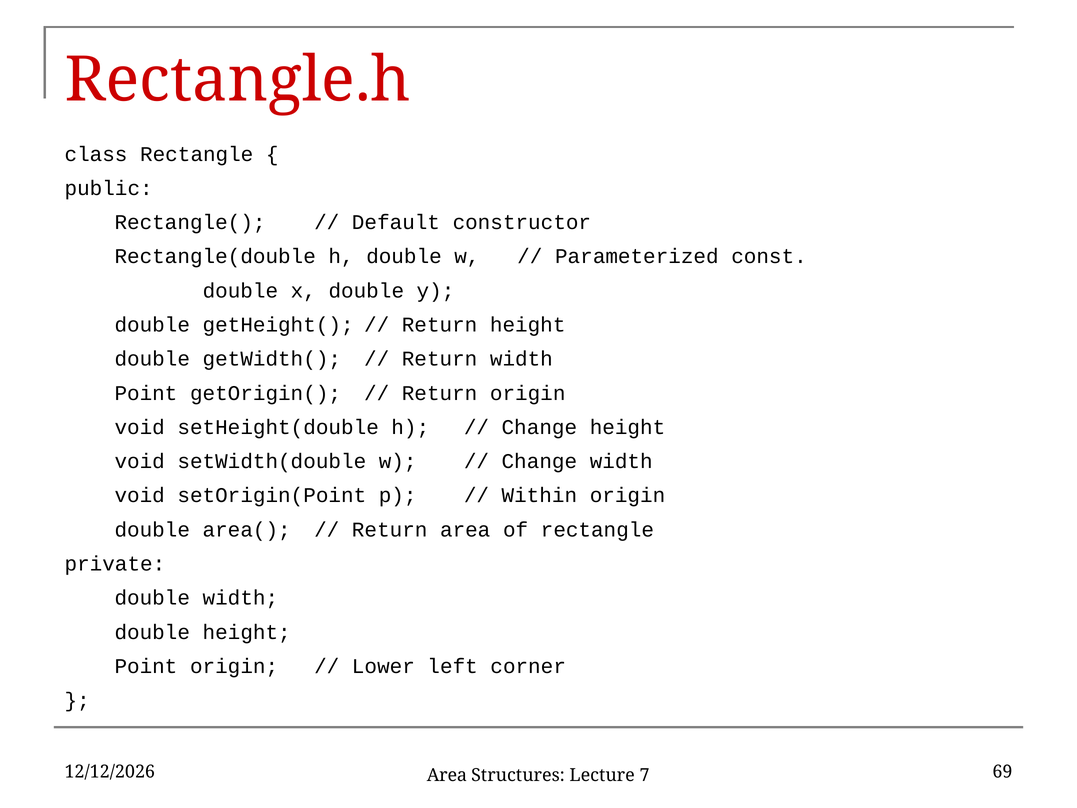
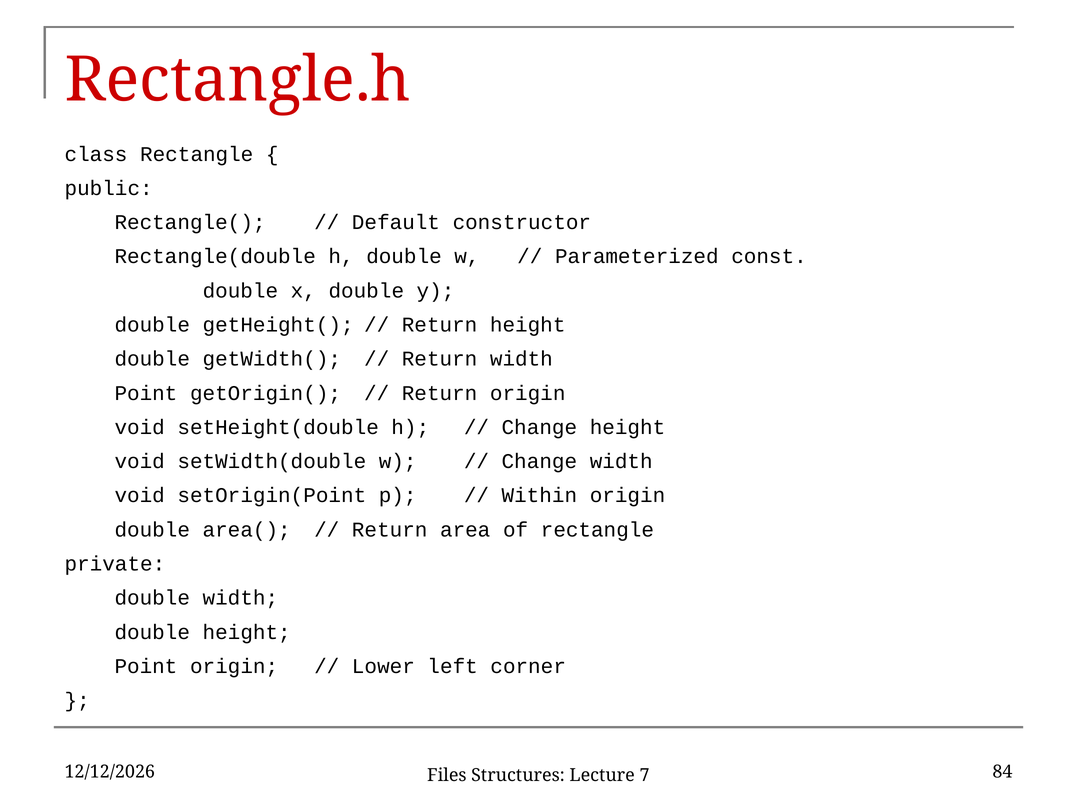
69: 69 -> 84 (1002, 771)
Area: Area -> Files (447, 775)
